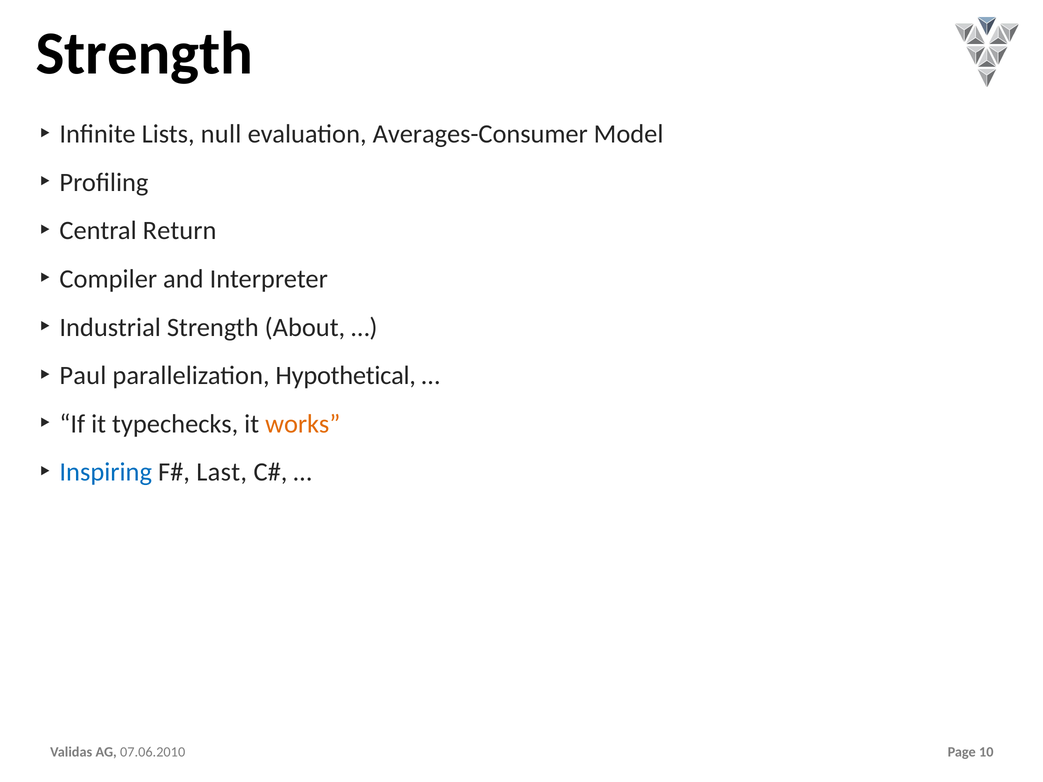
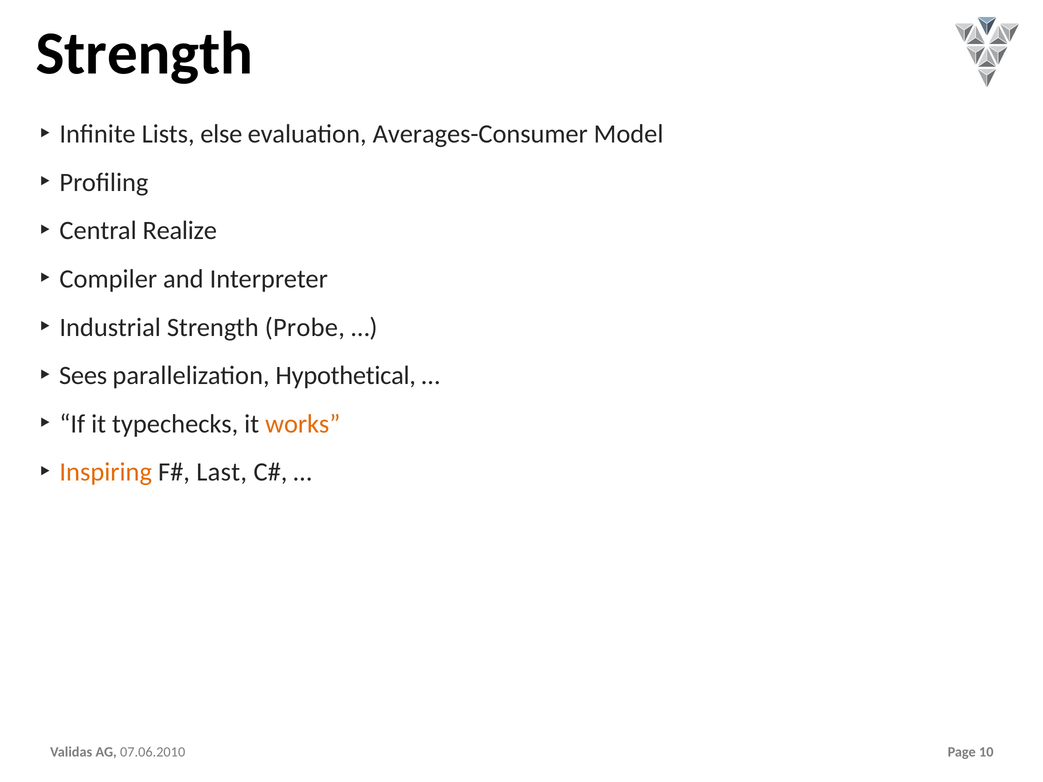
null: null -> else (221, 134)
Return: Return -> Realize (180, 231)
About: About -> Probe (305, 327)
Paul: Paul -> Sees (83, 376)
Inspiring colour: blue -> orange (106, 472)
